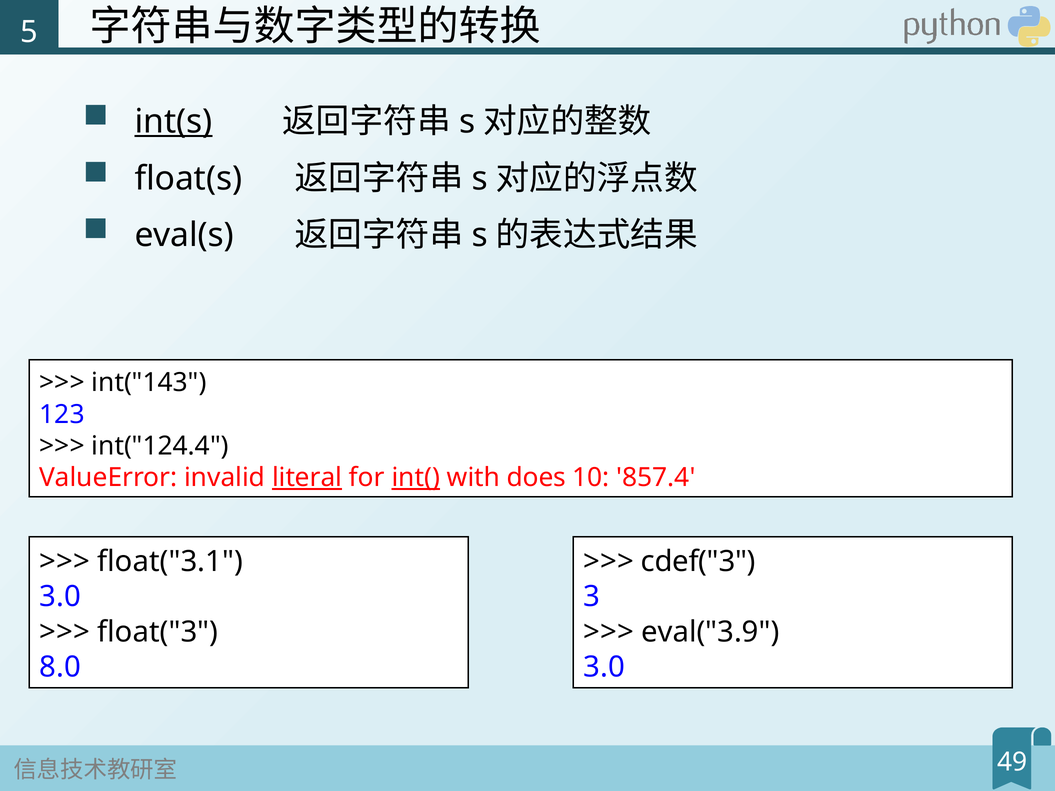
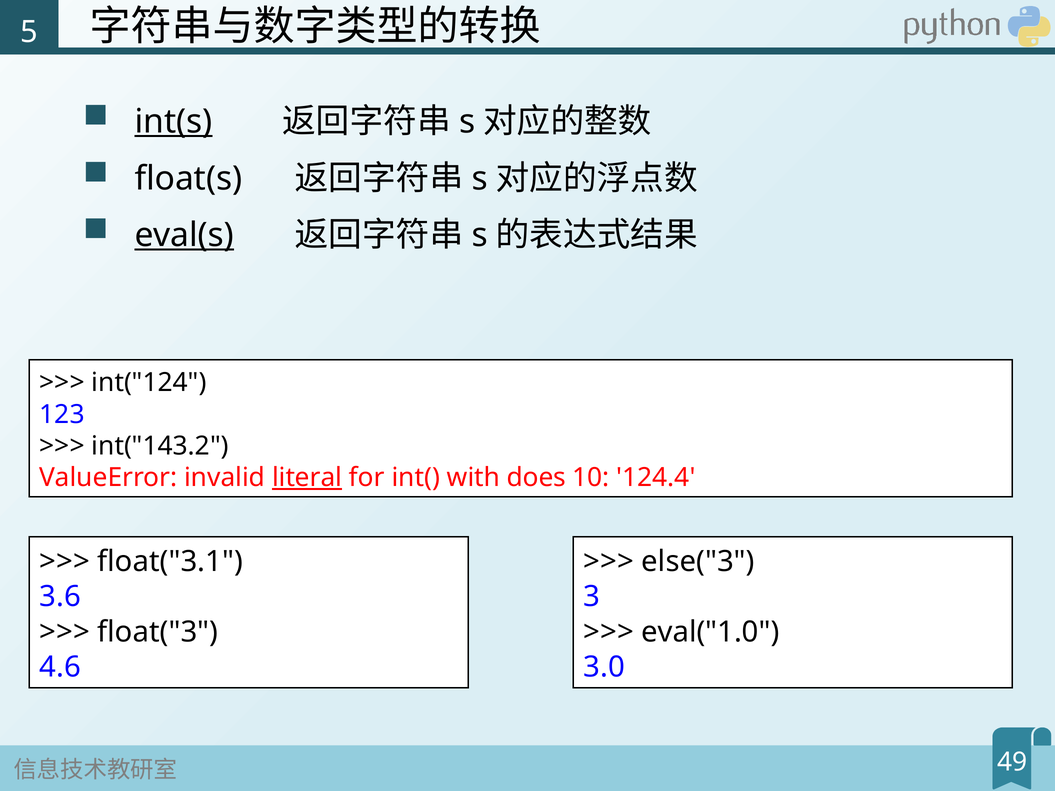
eval(s underline: none -> present (184, 235)
int("143: int("143 -> int("124 (149, 383)
int("124.4: int("124.4 -> int("143.2 (160, 446)
int( underline: present -> none (416, 478)
857.4: 857.4 -> 124.4 (656, 478)
cdef("3: cdef("3 -> else("3 (698, 562)
3.0: 3.0 -> 3.6 (60, 597)
eval("3.9: eval("3.9 -> eval("1.0 (710, 632)
8.0: 8.0 -> 4.6 (60, 667)
